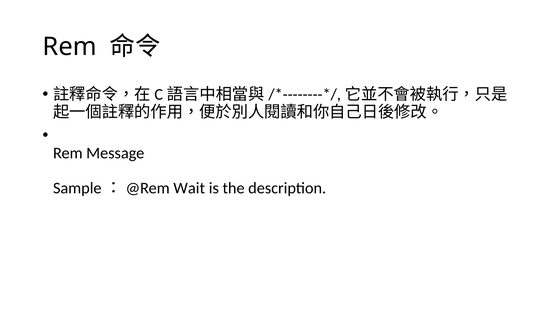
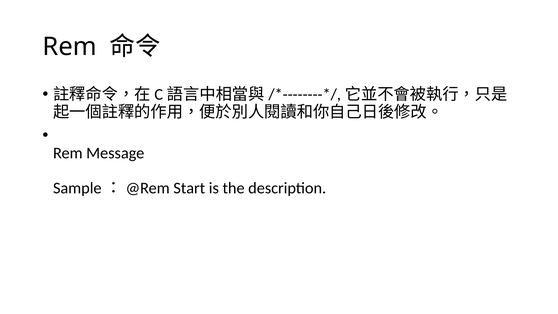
Wait: Wait -> Start (189, 188)
